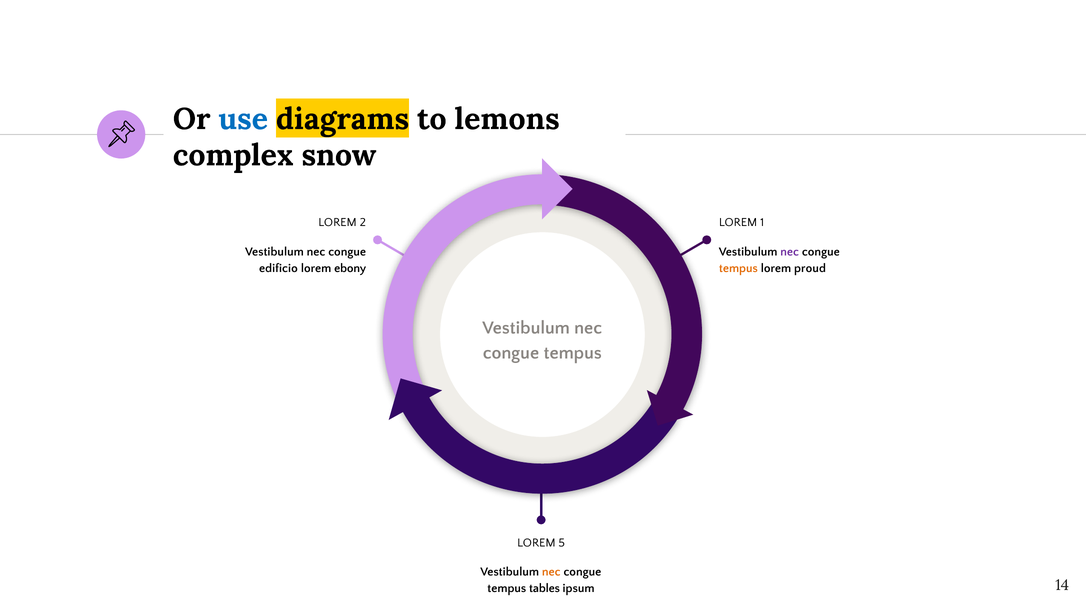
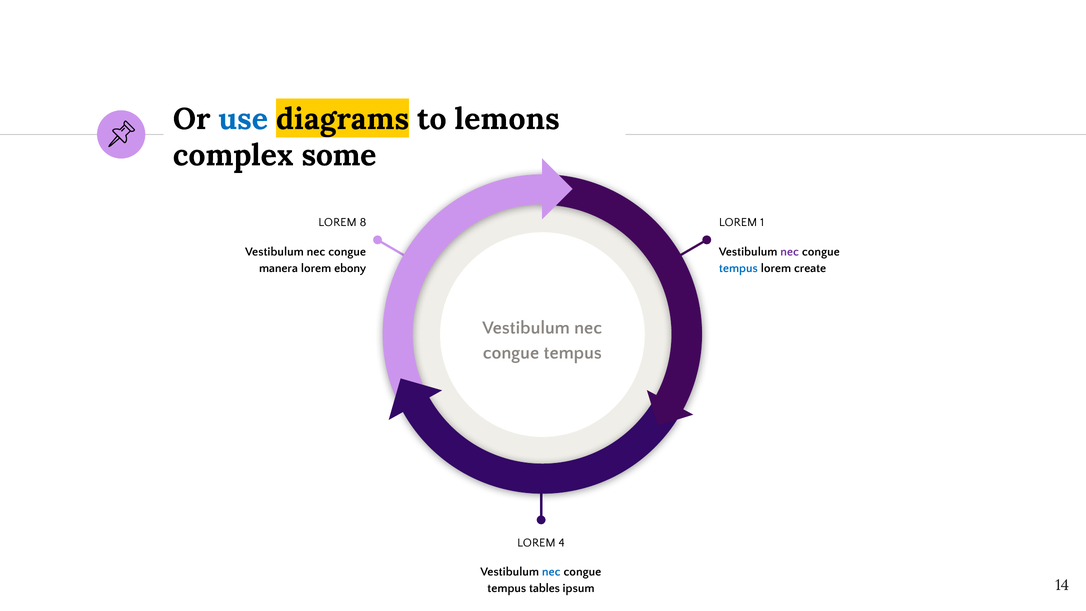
snow: snow -> some (339, 155)
2: 2 -> 8 (363, 222)
edificio: edificio -> manera (278, 268)
tempus colour: orange -> blue (738, 268)
proud: proud -> create (810, 268)
5: 5 -> 4 (562, 542)
nec colour: orange -> blue (551, 572)
